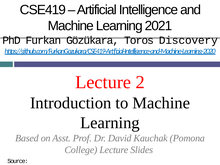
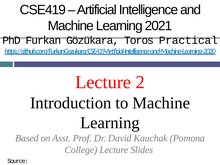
Discovery: Discovery -> Practical (188, 40)
